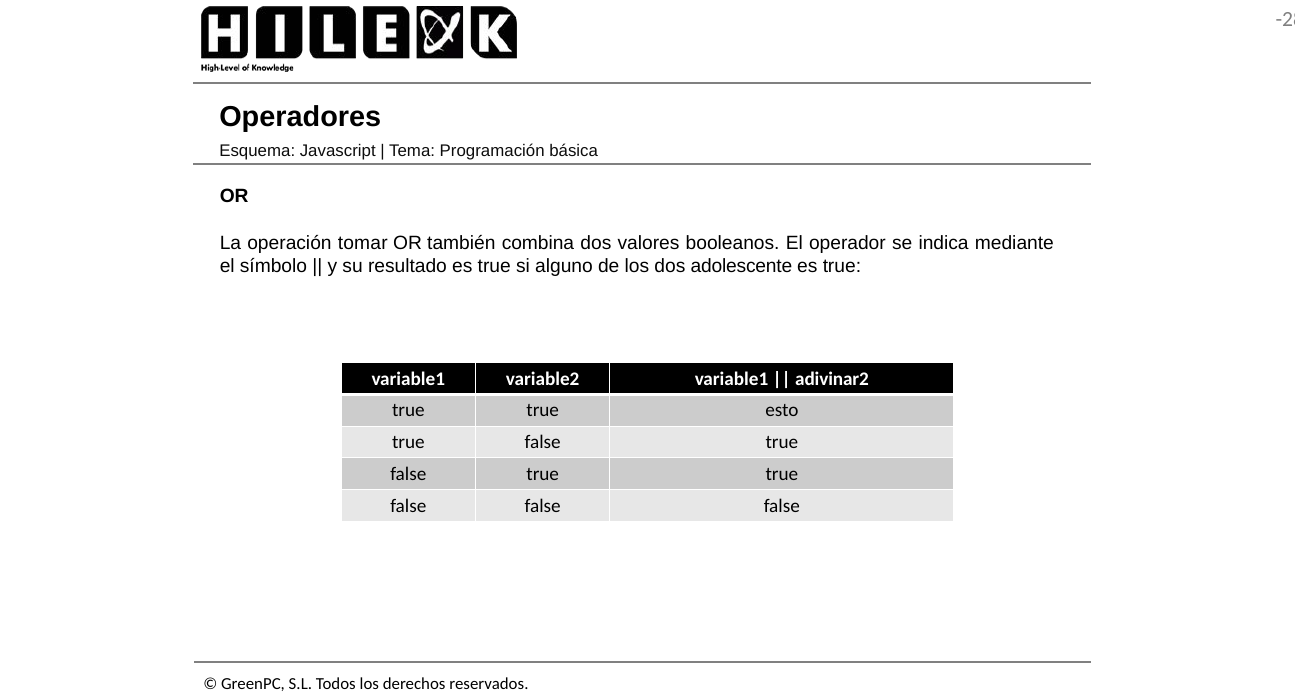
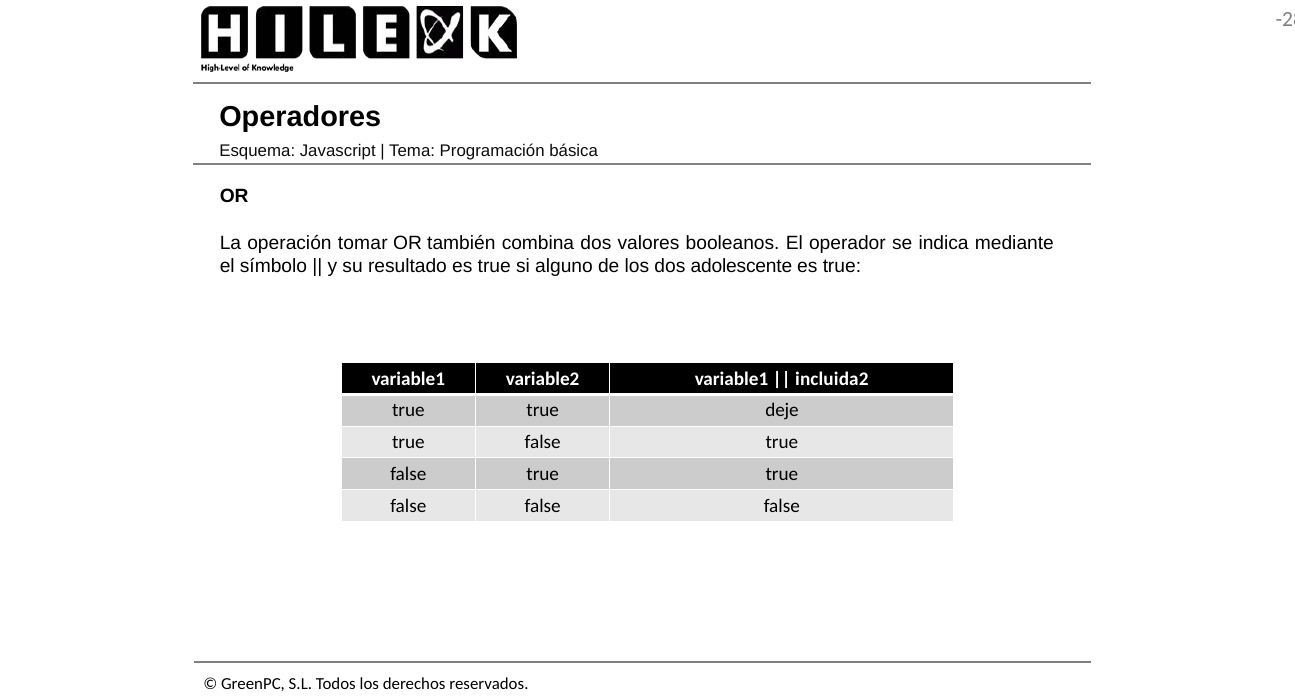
adivinar2: adivinar2 -> incluida2 (832, 379)
esto: esto -> deje (782, 411)
